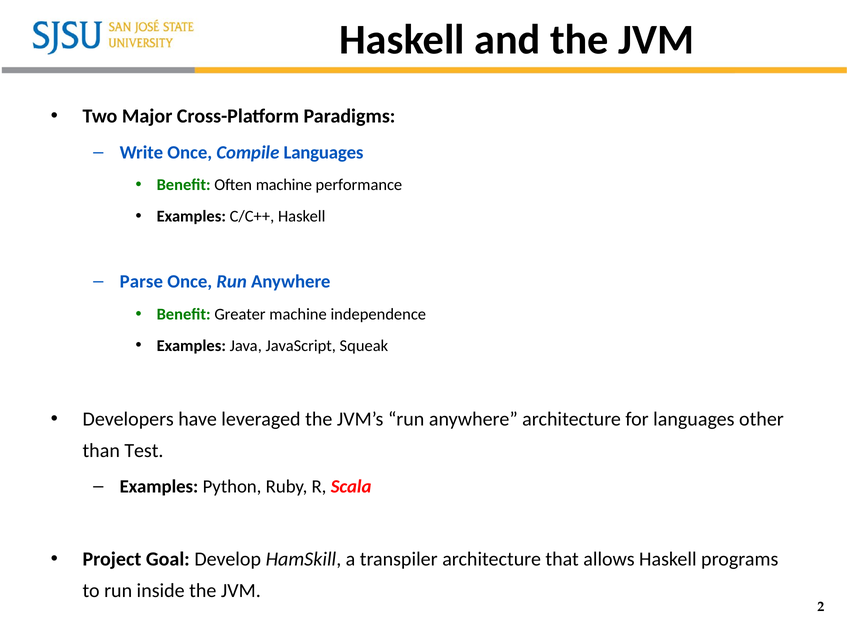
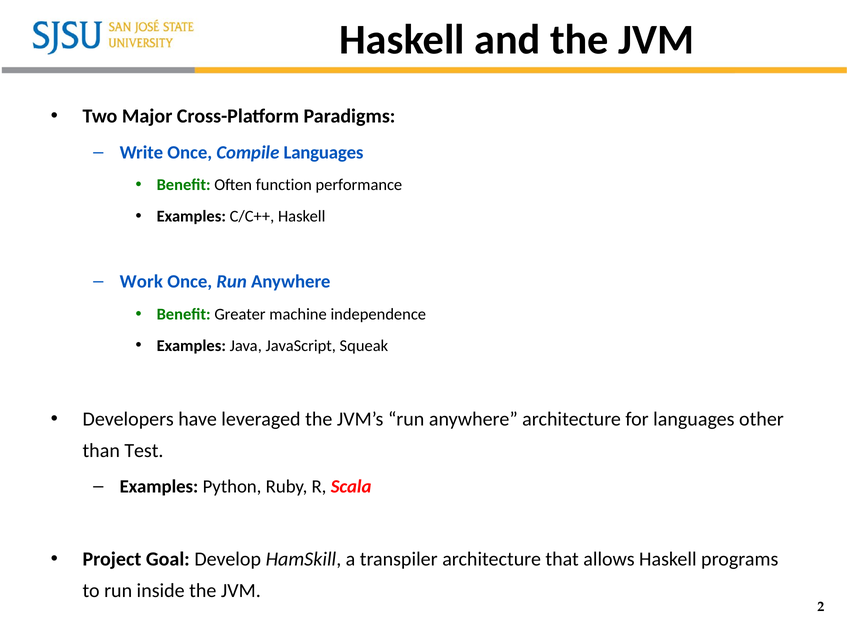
Often machine: machine -> function (284, 185)
Parse: Parse -> Work (141, 282)
